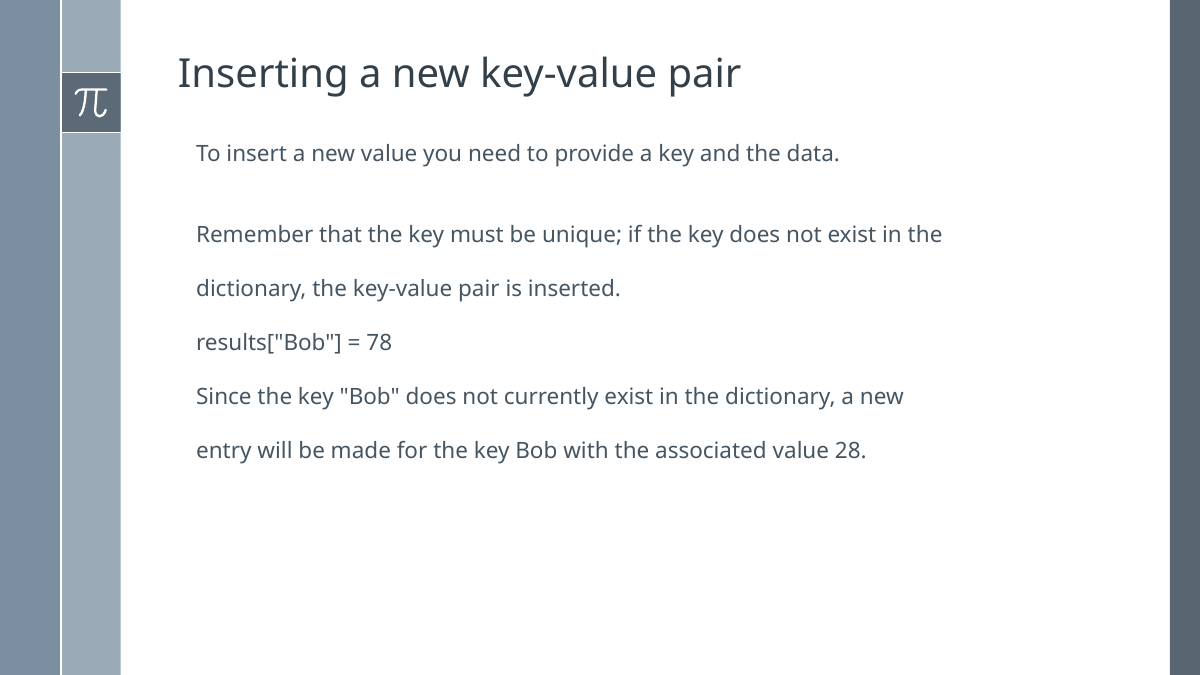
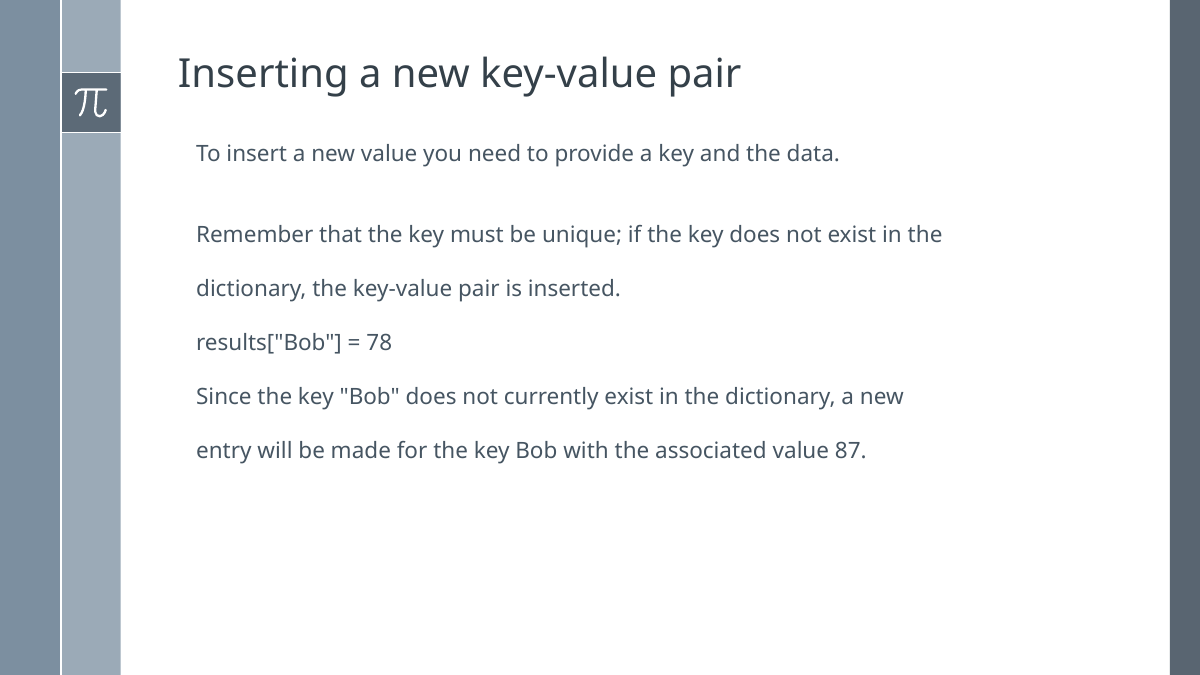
28: 28 -> 87 (851, 452)
